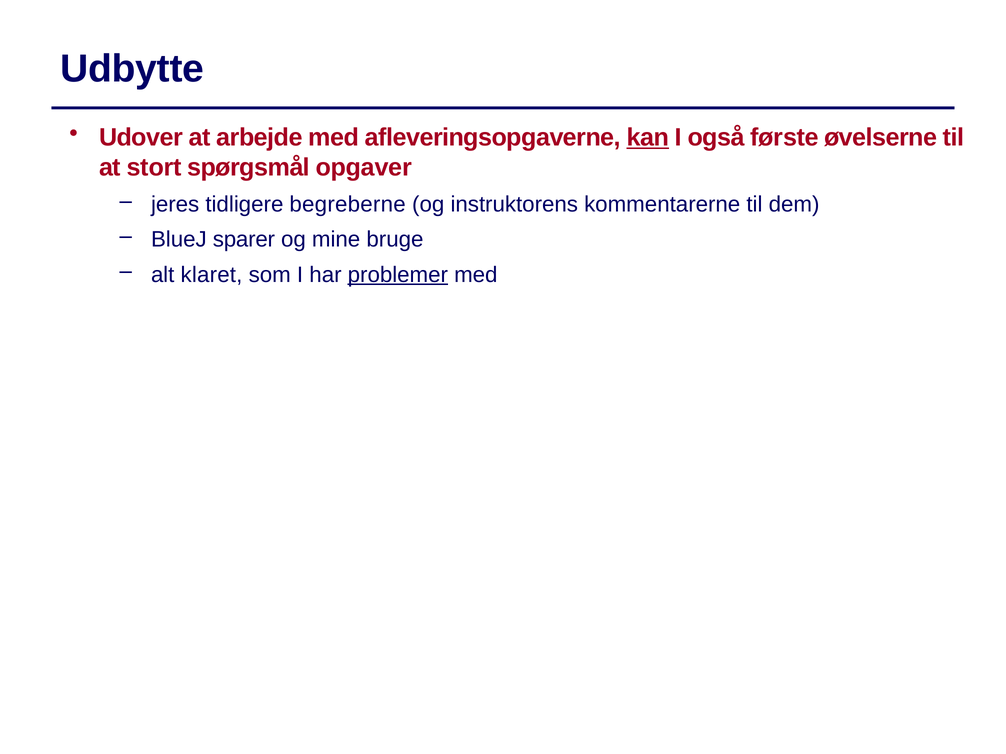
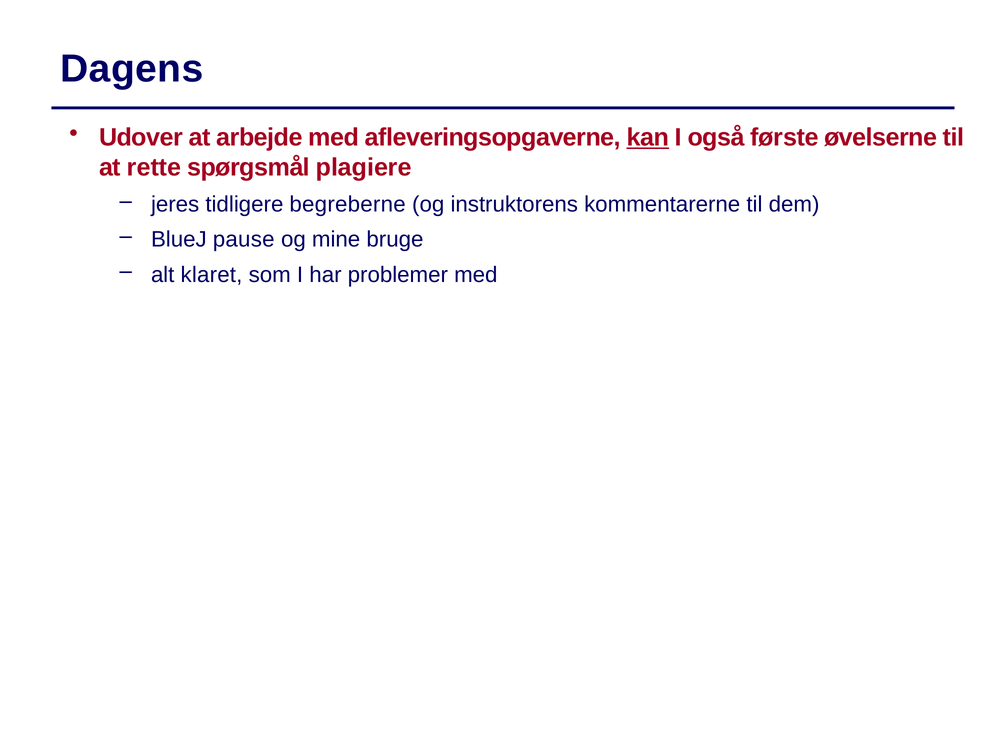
Udbytte: Udbytte -> Dagens (132, 69)
stort: stort -> rette (154, 168)
opgaver: opgaver -> plagiere (364, 168)
sparer: sparer -> pause (244, 240)
problemer underline: present -> none (398, 275)
